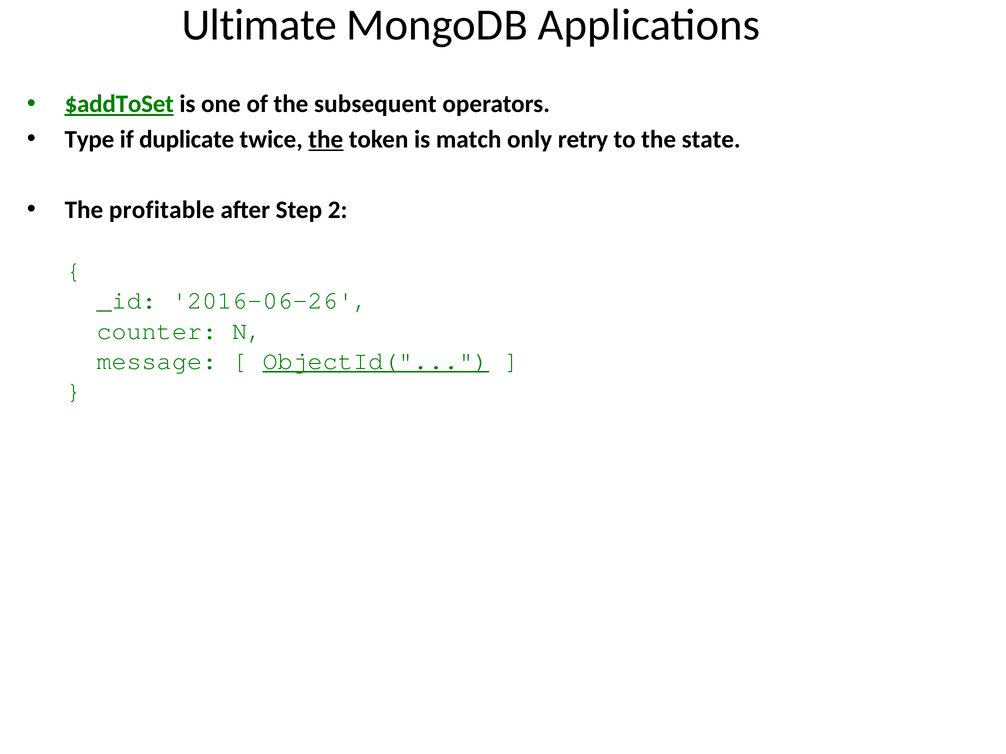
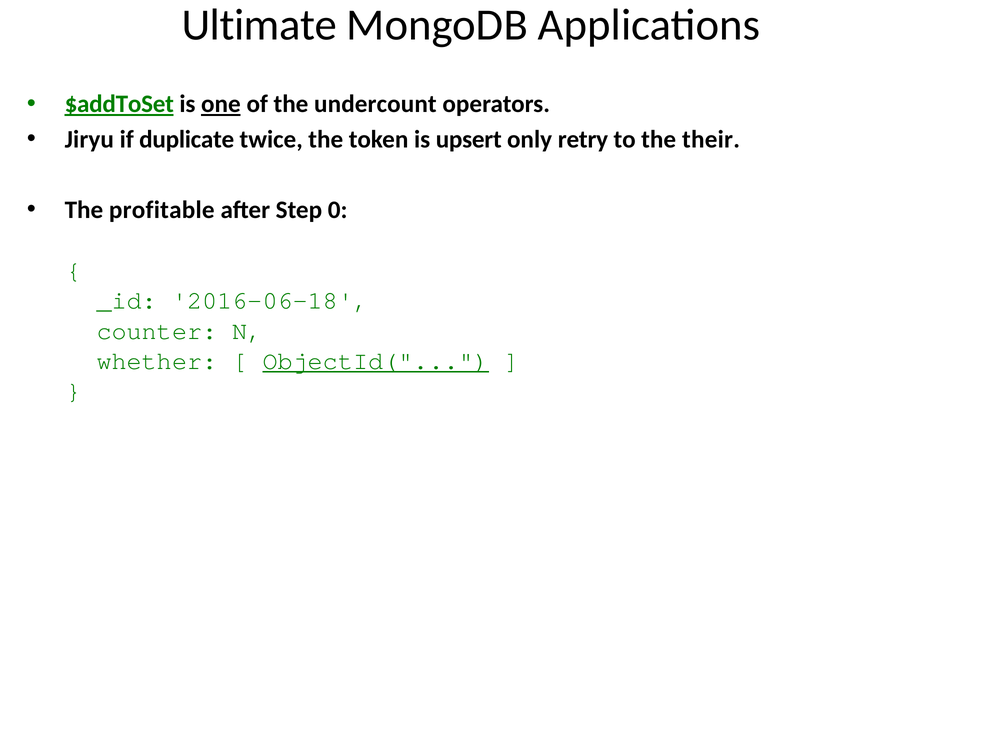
one underline: none -> present (221, 104)
subsequent: subsequent -> undercount (375, 104)
Type: Type -> Jiryu (89, 139)
the underline: present -> none (326, 139)
match: match -> upsert (469, 139)
state: state -> their (711, 139)
2: 2 -> 0 (338, 210)
2016-06-26: 2016-06-26 -> 2016-06-18 (270, 301)
message: message -> whether (157, 361)
